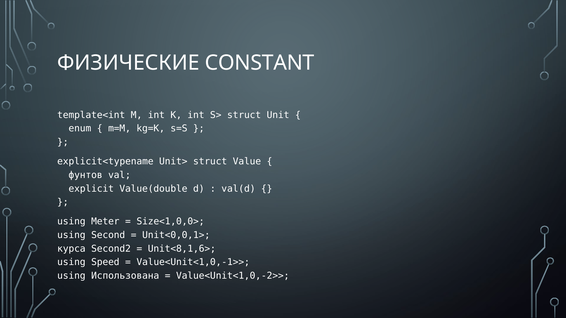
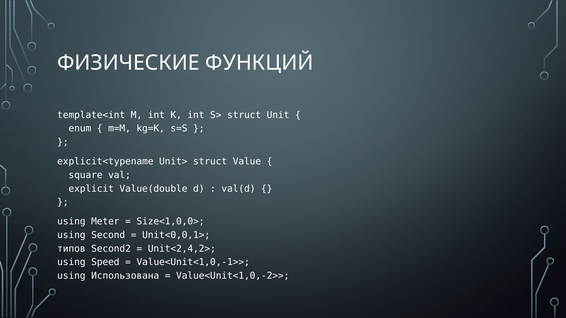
CONSTANT: CONSTANT -> ФУНКЦИЙ (259, 63)
фунтов: фунтов -> square (86, 175)
курса: курса -> типов (71, 249)
Unit<8,1,6>: Unit<8,1,6> -> Unit<2,4,2> (182, 249)
